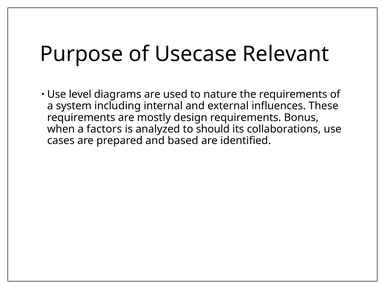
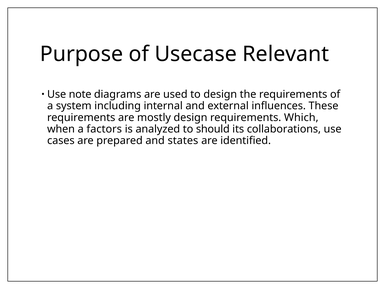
level: level -> note (80, 94)
to nature: nature -> design (220, 94)
Bonus: Bonus -> Which (301, 117)
based: based -> states (183, 140)
